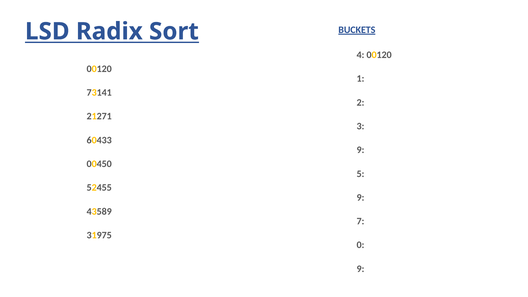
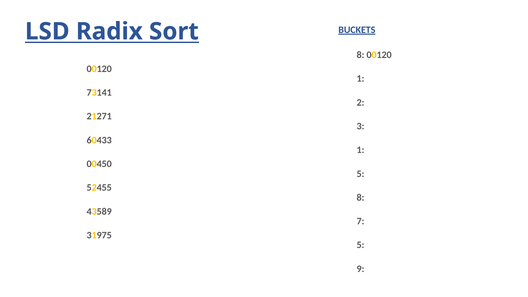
4: 4 -> 8 (360, 55)
9: 9 -> 1 (360, 150)
9: 9 -> 8 (360, 198)
0: 0 -> 5 (360, 245)
